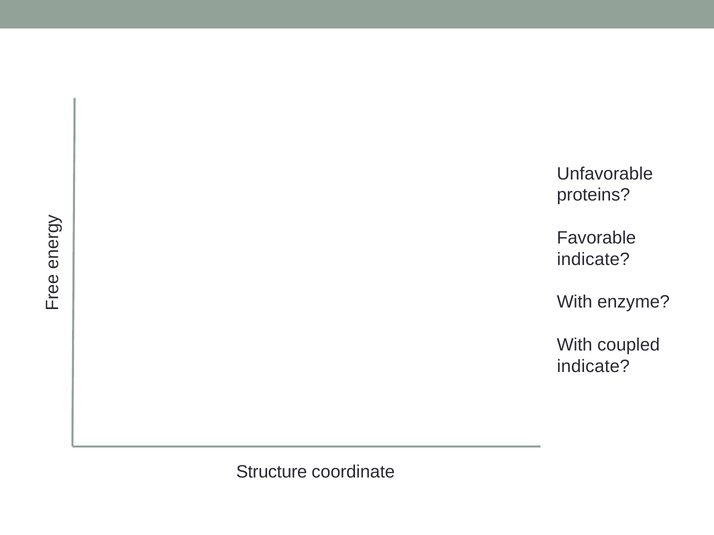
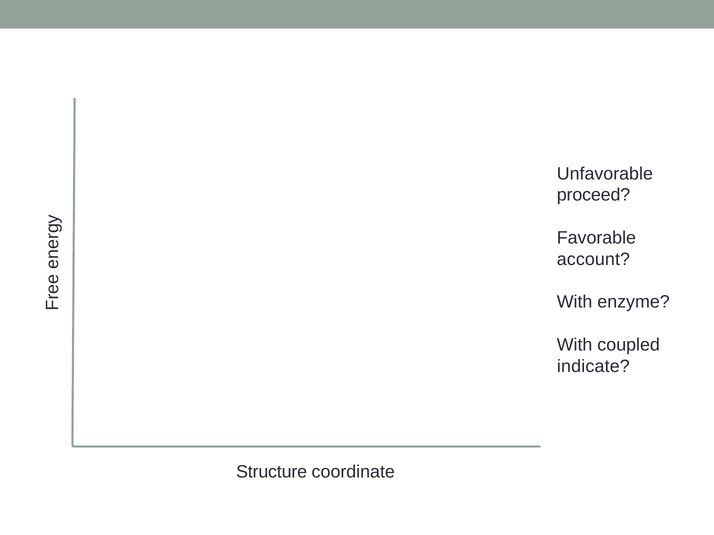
proteins: proteins -> proceed (594, 195)
indicate: indicate -> account (593, 259)
